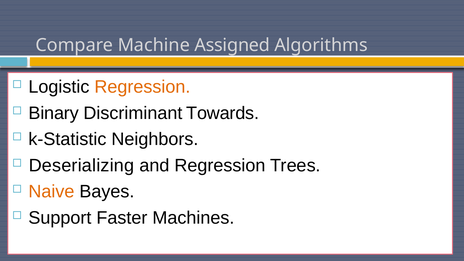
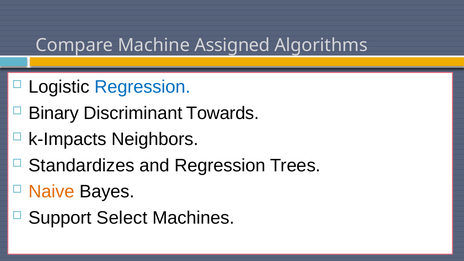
Regression colour: orange -> blue (143, 87)
k-Statistic: k-Statistic -> k-Impacts (68, 139)
Deserializing: Deserializing -> Standardizes (82, 165)
Faster: Faster -> Select (122, 218)
